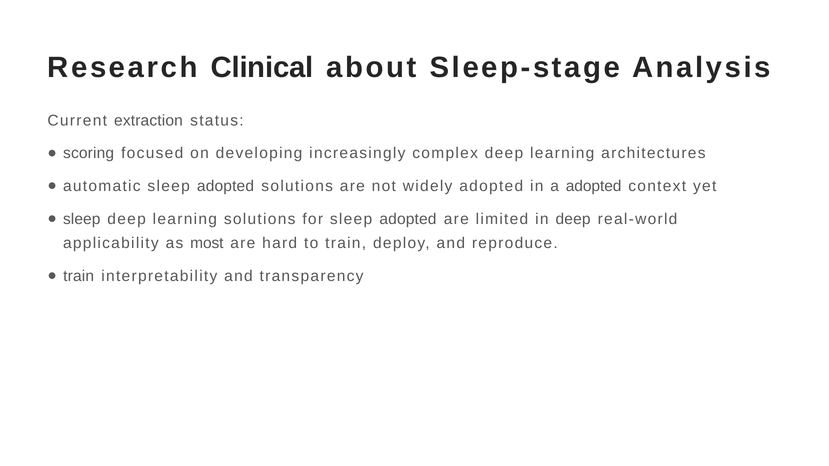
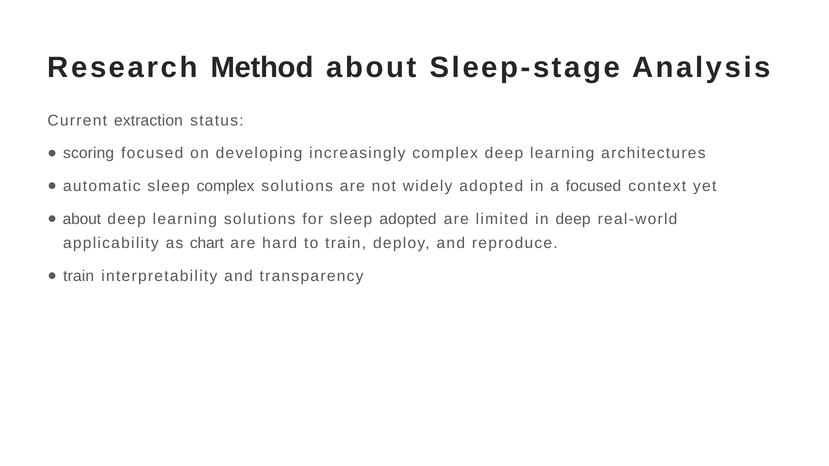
Clinical: Clinical -> Method (262, 67)
automatic sleep adopted: adopted -> complex (226, 186)
a adopted: adopted -> focused (594, 186)
sleep: sleep -> about (82, 219)
most: most -> chart (207, 243)
